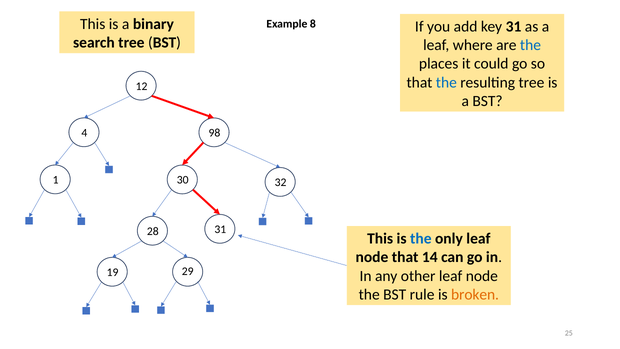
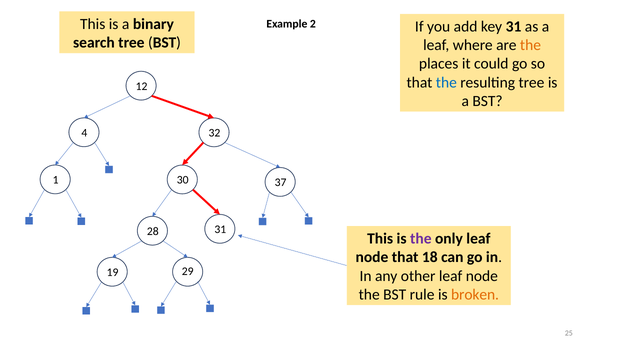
8: 8 -> 2 (313, 24)
the colour: blue -> orange (530, 45)
98: 98 -> 32 (214, 133)
32: 32 -> 37 (281, 182)
the colour: blue -> purple (421, 239)
14: 14 -> 18 (430, 257)
